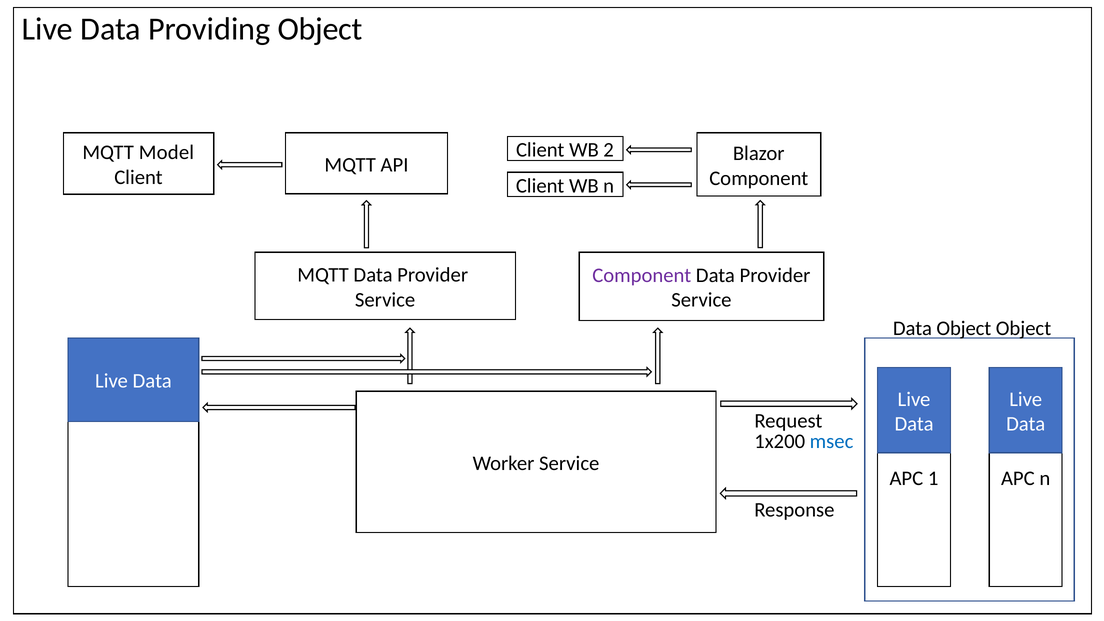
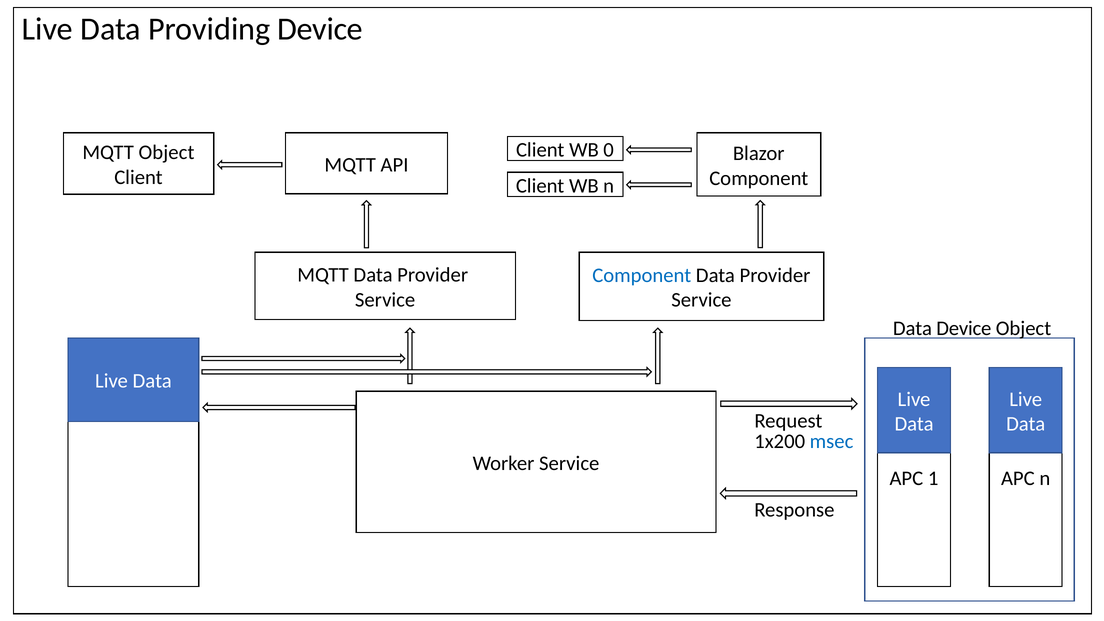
Providing Object: Object -> Device (320, 29)
2: 2 -> 0 (609, 150)
MQTT Model: Model -> Object (167, 153)
Component colour: purple -> blue (642, 275)
Data Object: Object -> Device (964, 328)
